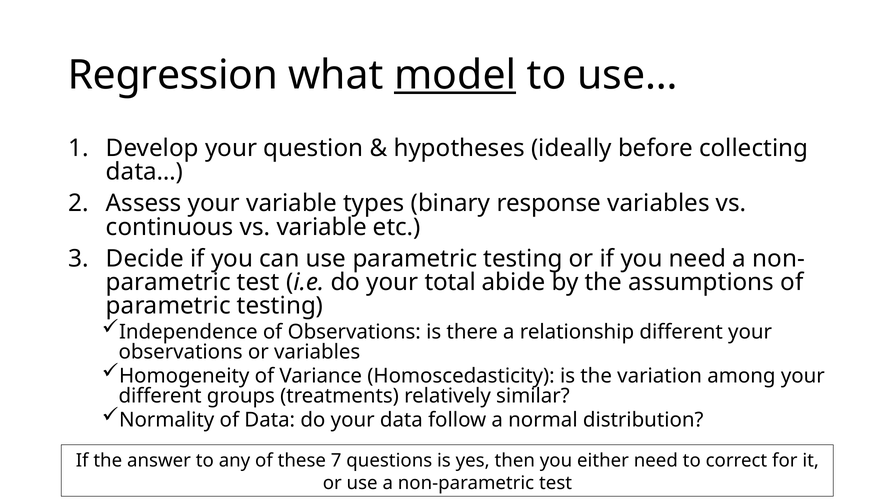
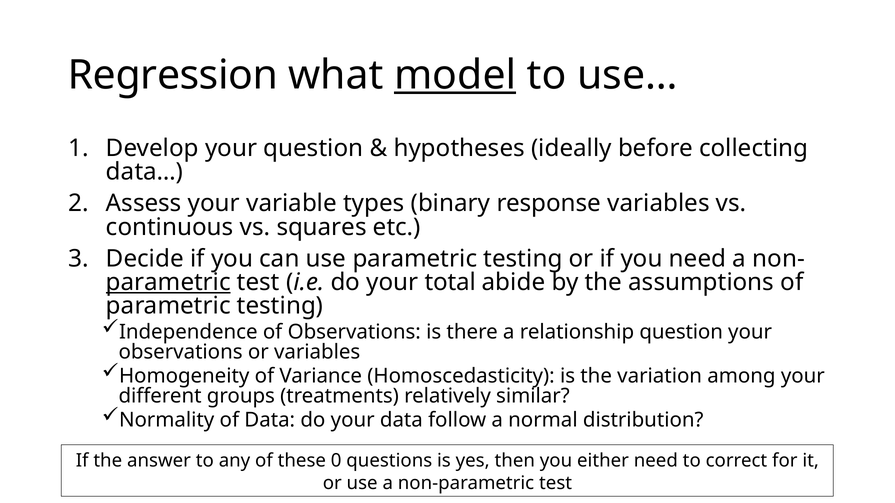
vs variable: variable -> squares (322, 227)
parametric underline: none -> present (168, 283)
relationship different: different -> question (681, 332)
7: 7 -> 0 (336, 461)
